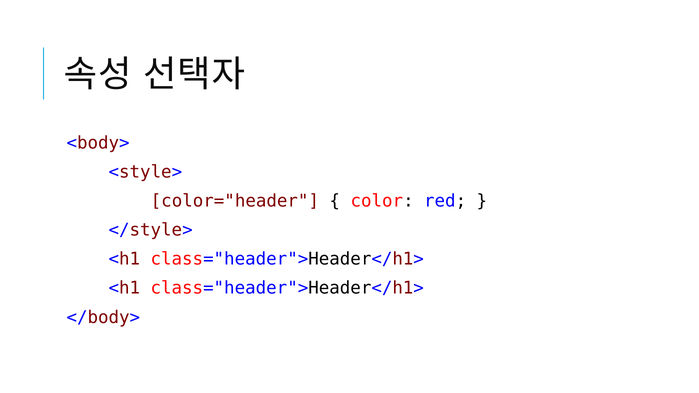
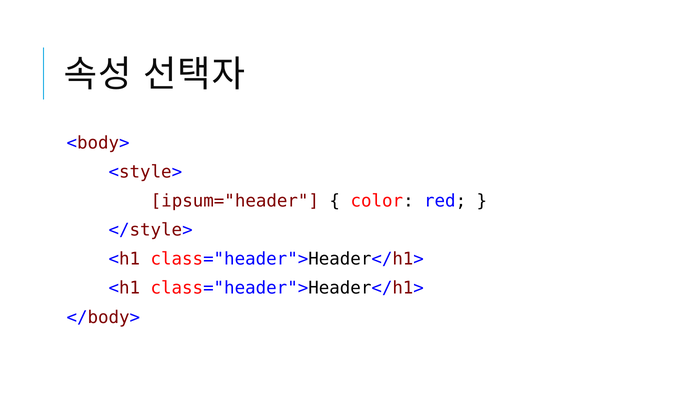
color="header: color="header -> ipsum="header (235, 201)
